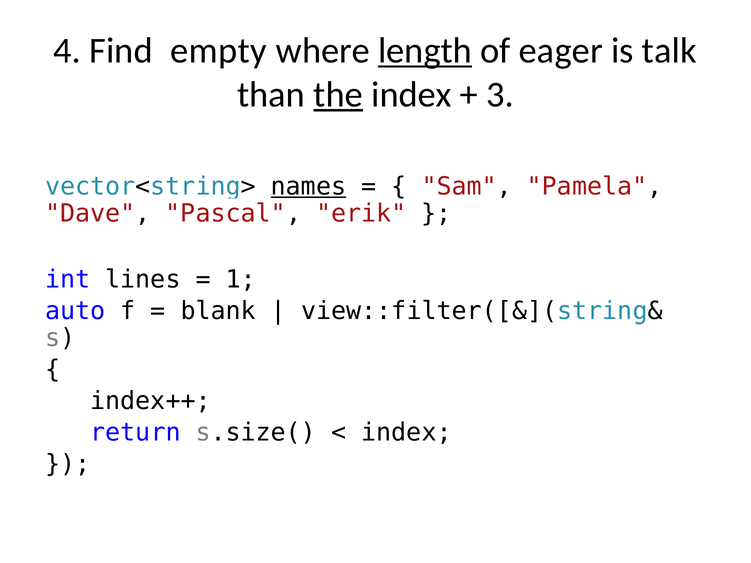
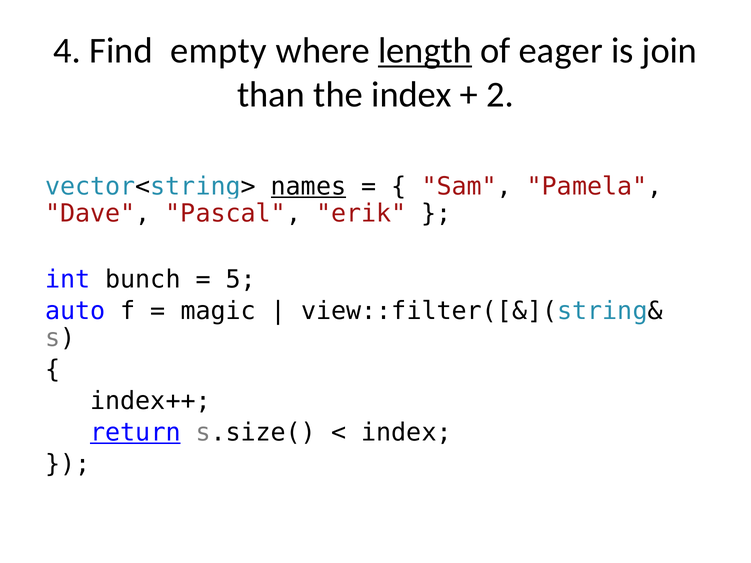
talk: talk -> join (670, 51)
the underline: present -> none (338, 95)
3: 3 -> 2 (500, 95)
lines: lines -> bunch (143, 280)
1: 1 -> 5 (241, 280)
blank: blank -> magic (218, 311)
return underline: none -> present (135, 433)
